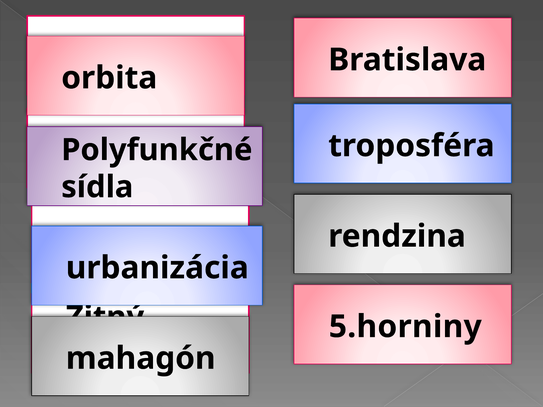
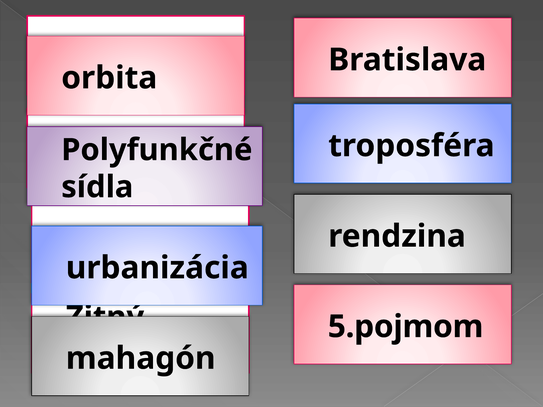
5.horniny: 5.horniny -> 5.pojmom (406, 327)
